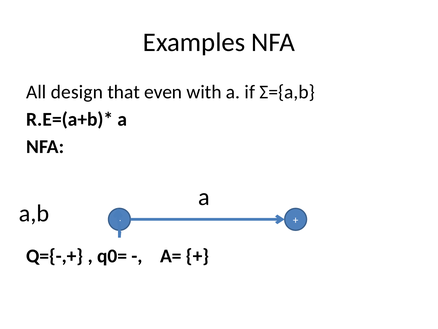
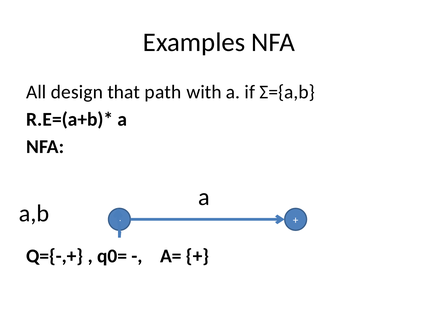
even: even -> path (163, 92)
